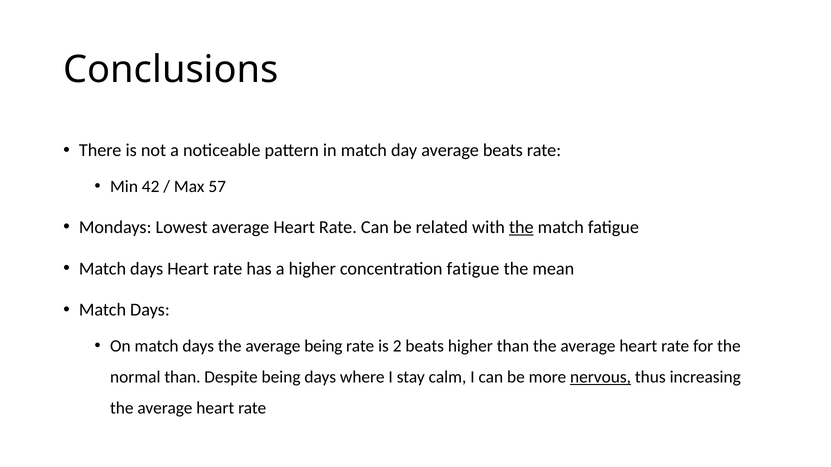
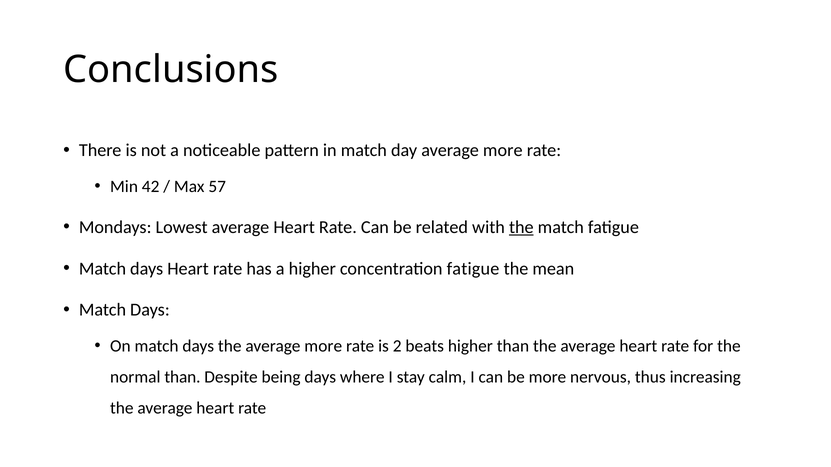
day average beats: beats -> more (503, 151)
the average being: being -> more (323, 346)
nervous underline: present -> none (601, 377)
